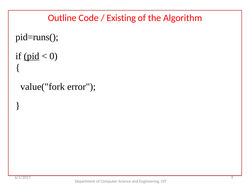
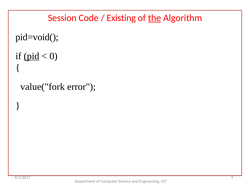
Outline: Outline -> Session (62, 18)
the underline: none -> present (155, 18)
pid=runs(: pid=runs( -> pid=void( (37, 37)
